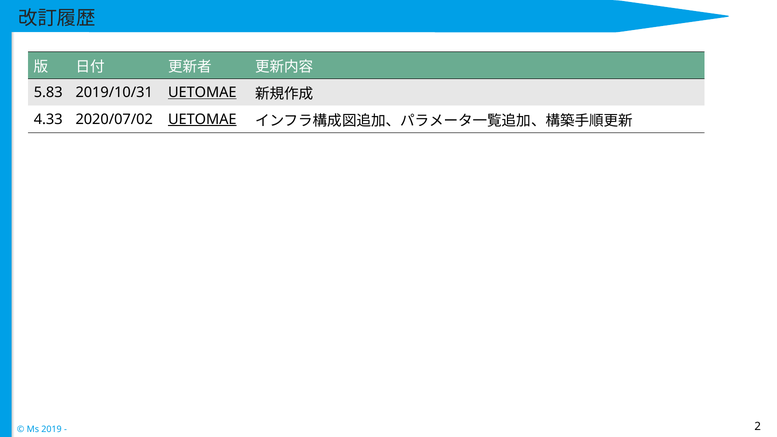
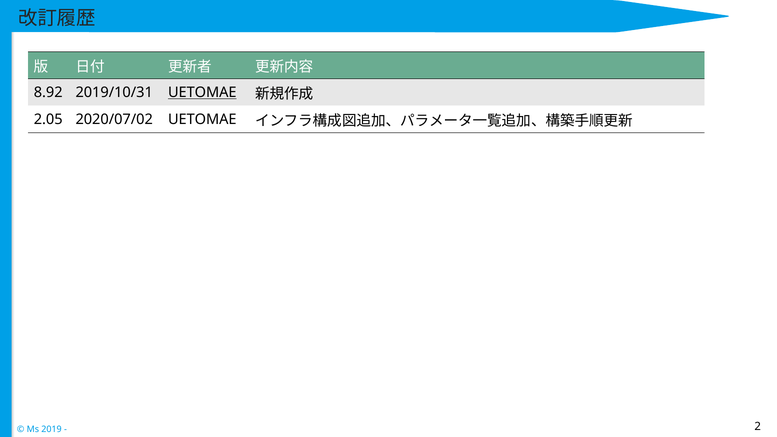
5.83: 5.83 -> 8.92 (48, 92)
4.33: 4.33 -> 2.05 (48, 119)
UETOMAE underline: present -> none (202, 119)
